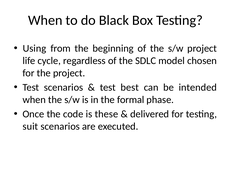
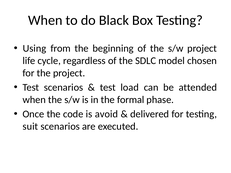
best: best -> load (130, 87)
intended: intended -> attended (198, 87)
these: these -> avoid (106, 114)
